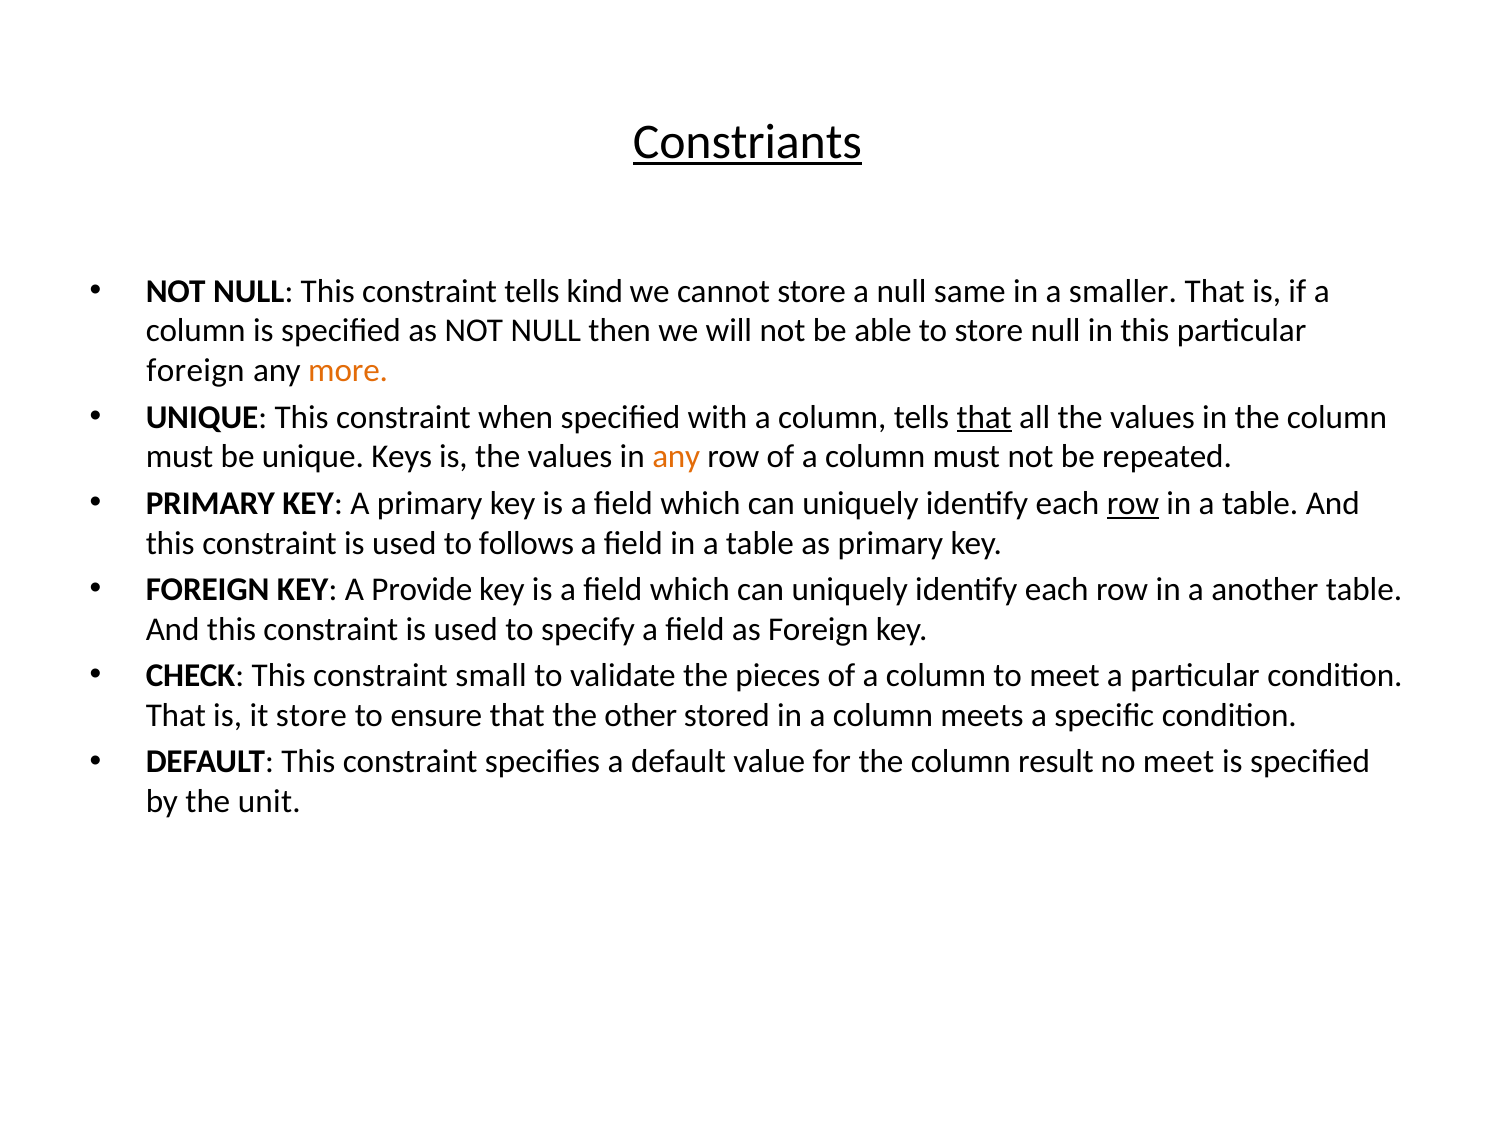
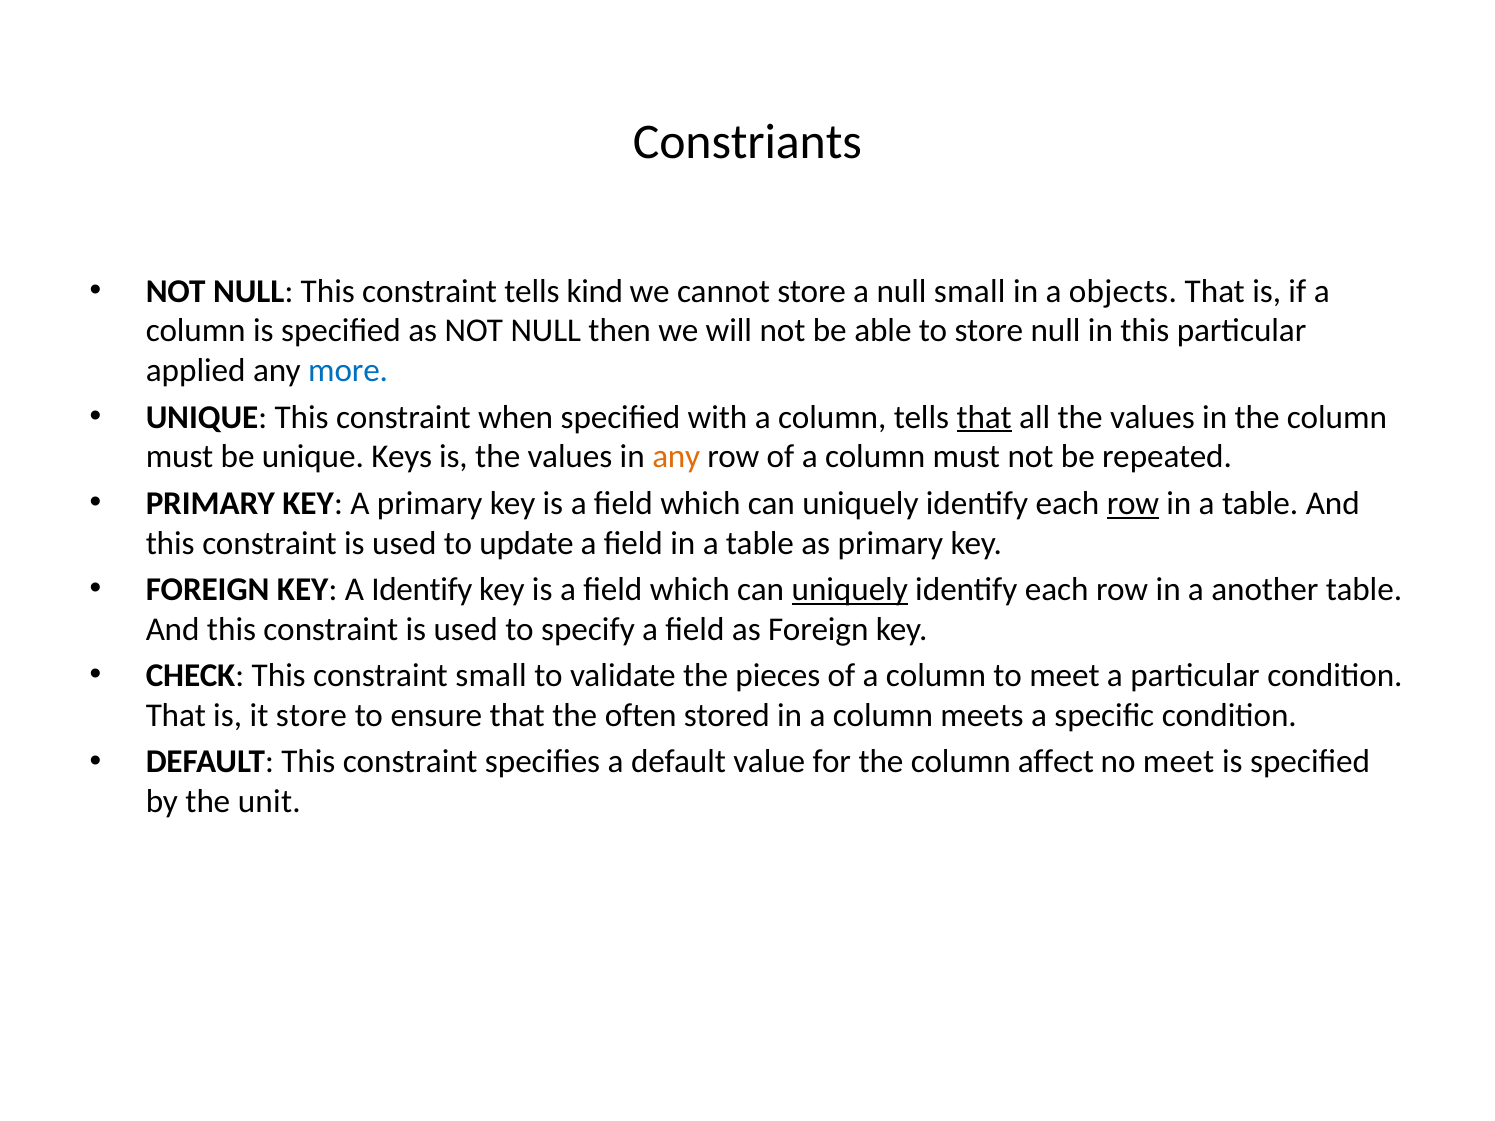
Constriants underline: present -> none (747, 142)
null same: same -> small (970, 291)
smaller: smaller -> objects (1123, 291)
foreign: foreign -> applied (196, 371)
more colour: orange -> blue (348, 371)
follows: follows -> update (526, 543)
A Provide: Provide -> Identify (422, 590)
uniquely underline: none -> present (850, 590)
other: other -> often (641, 716)
result: result -> affect (1056, 762)
